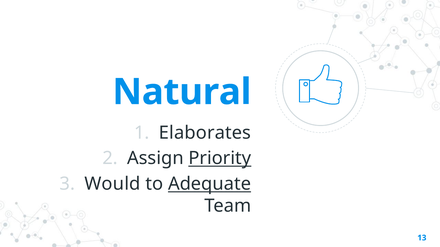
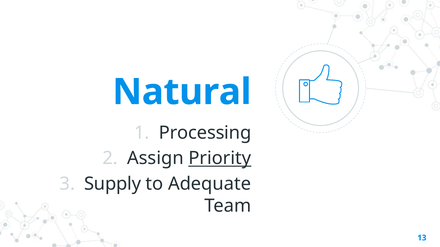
Elaborates: Elaborates -> Processing (205, 133)
Would: Would -> Supply (113, 184)
Adequate underline: present -> none (210, 184)
